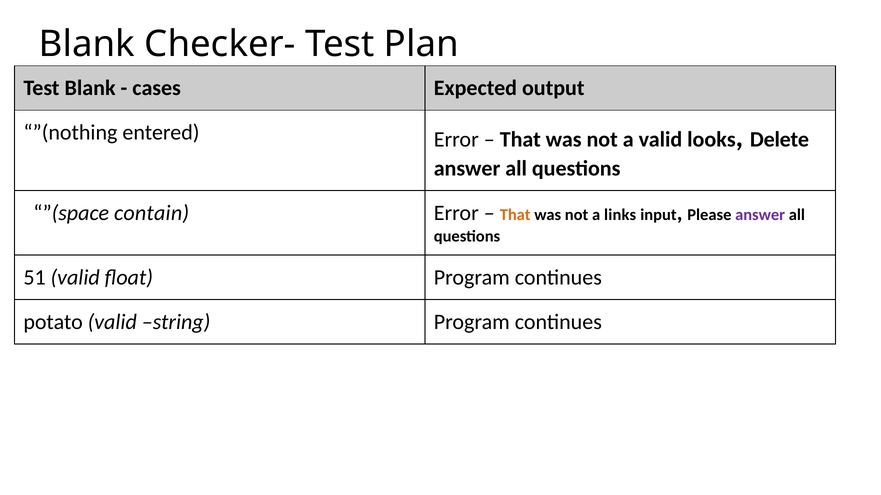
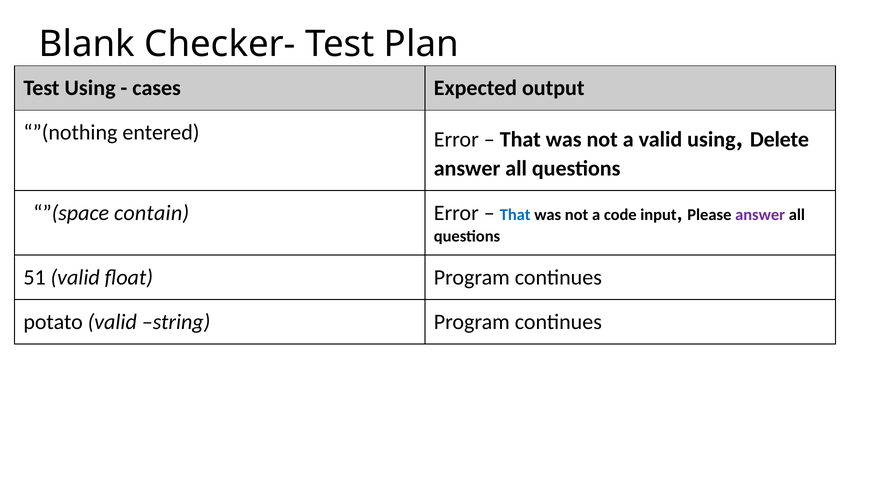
Test Blank: Blank -> Using (90, 88)
valid looks: looks -> using (711, 140)
That colour: orange -> blue (515, 215)
links: links -> code (620, 215)
